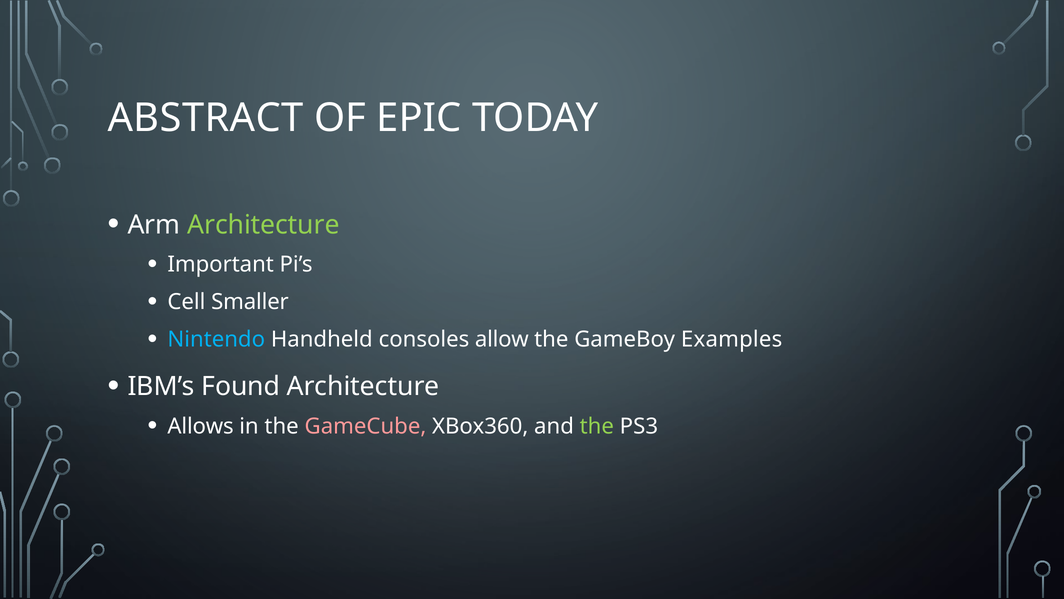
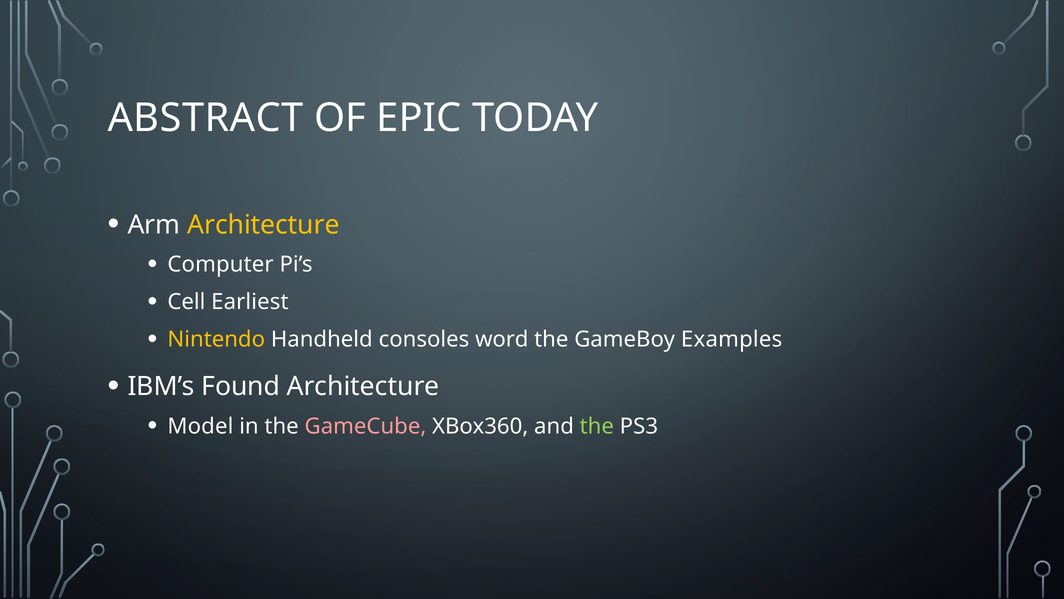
Architecture colour: light green -> yellow (263, 225)
Important: Important -> Computer (221, 264)
Smaller: Smaller -> Earliest (250, 302)
Nintendo colour: light blue -> yellow (216, 339)
allow: allow -> word (502, 339)
Allows: Allows -> Model (200, 426)
